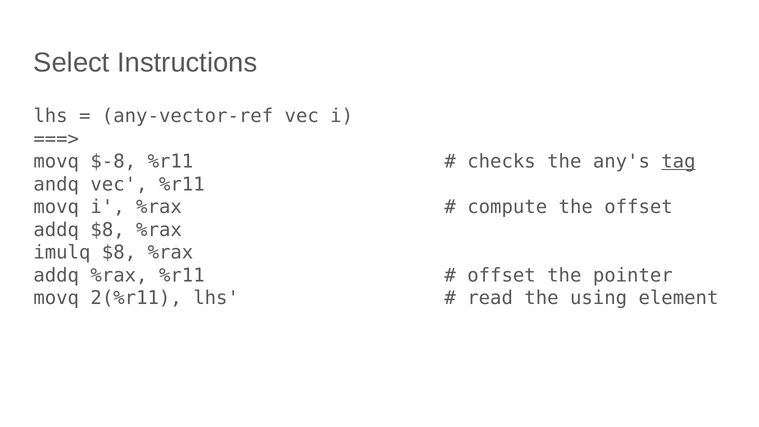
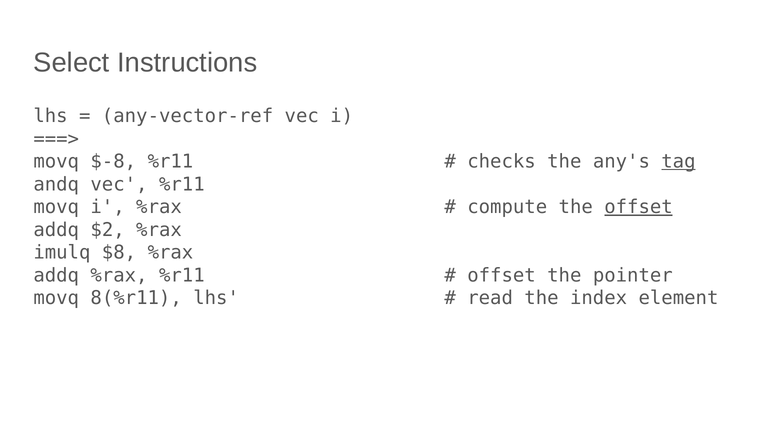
offset underline: none -> present (639, 207)
addq $8: $8 -> $2 (108, 230)
2(%r11: 2(%r11 -> 8(%r11 (136, 298)
using: using -> index (599, 298)
